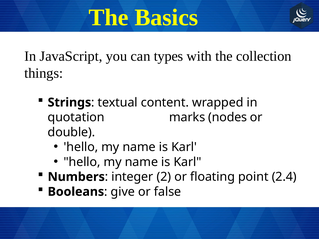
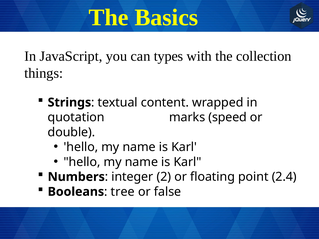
nodes: nodes -> speed (228, 117)
give: give -> tree (123, 192)
